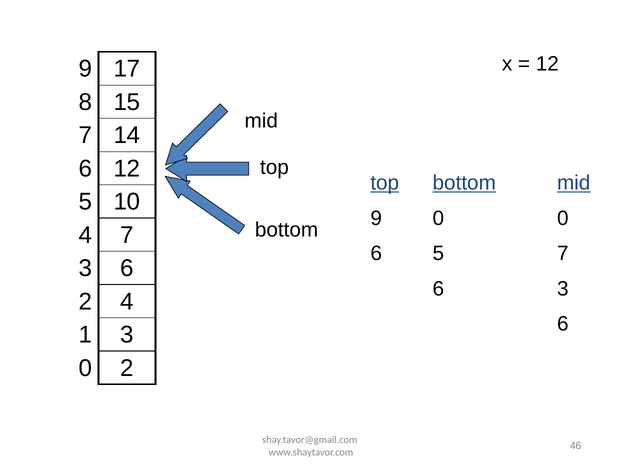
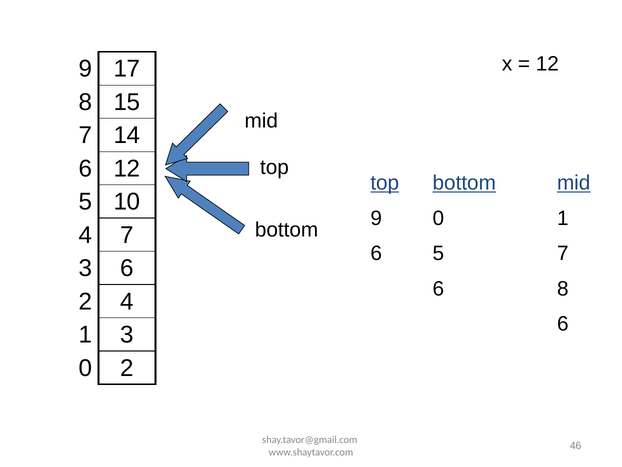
0 0: 0 -> 1 (563, 218)
6 3: 3 -> 8 (563, 289)
